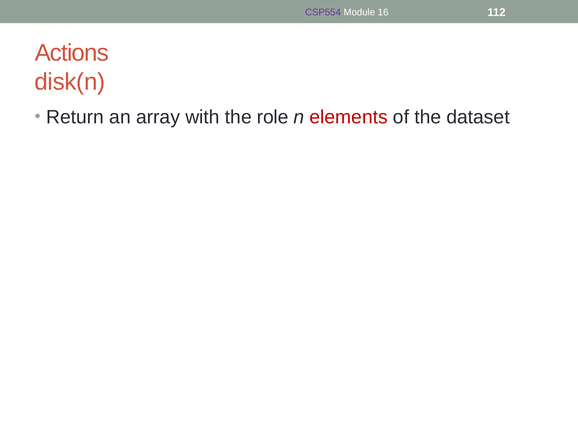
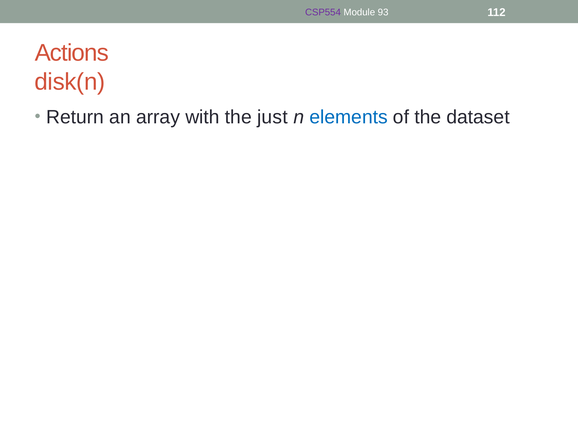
16: 16 -> 93 (383, 12)
role: role -> just (272, 117)
elements colour: red -> blue (349, 117)
